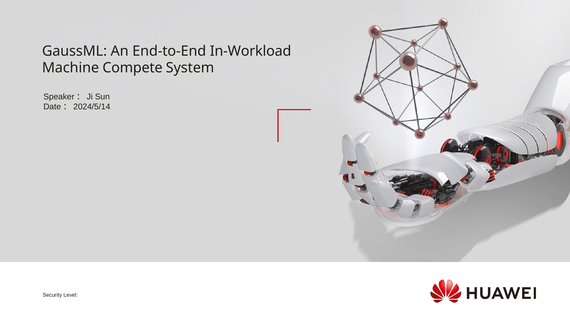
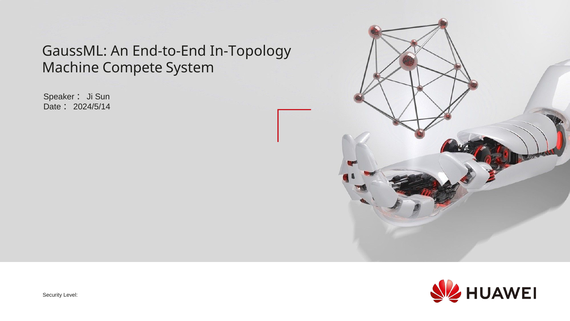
In-Workload: In-Workload -> In-Topology (250, 51)
